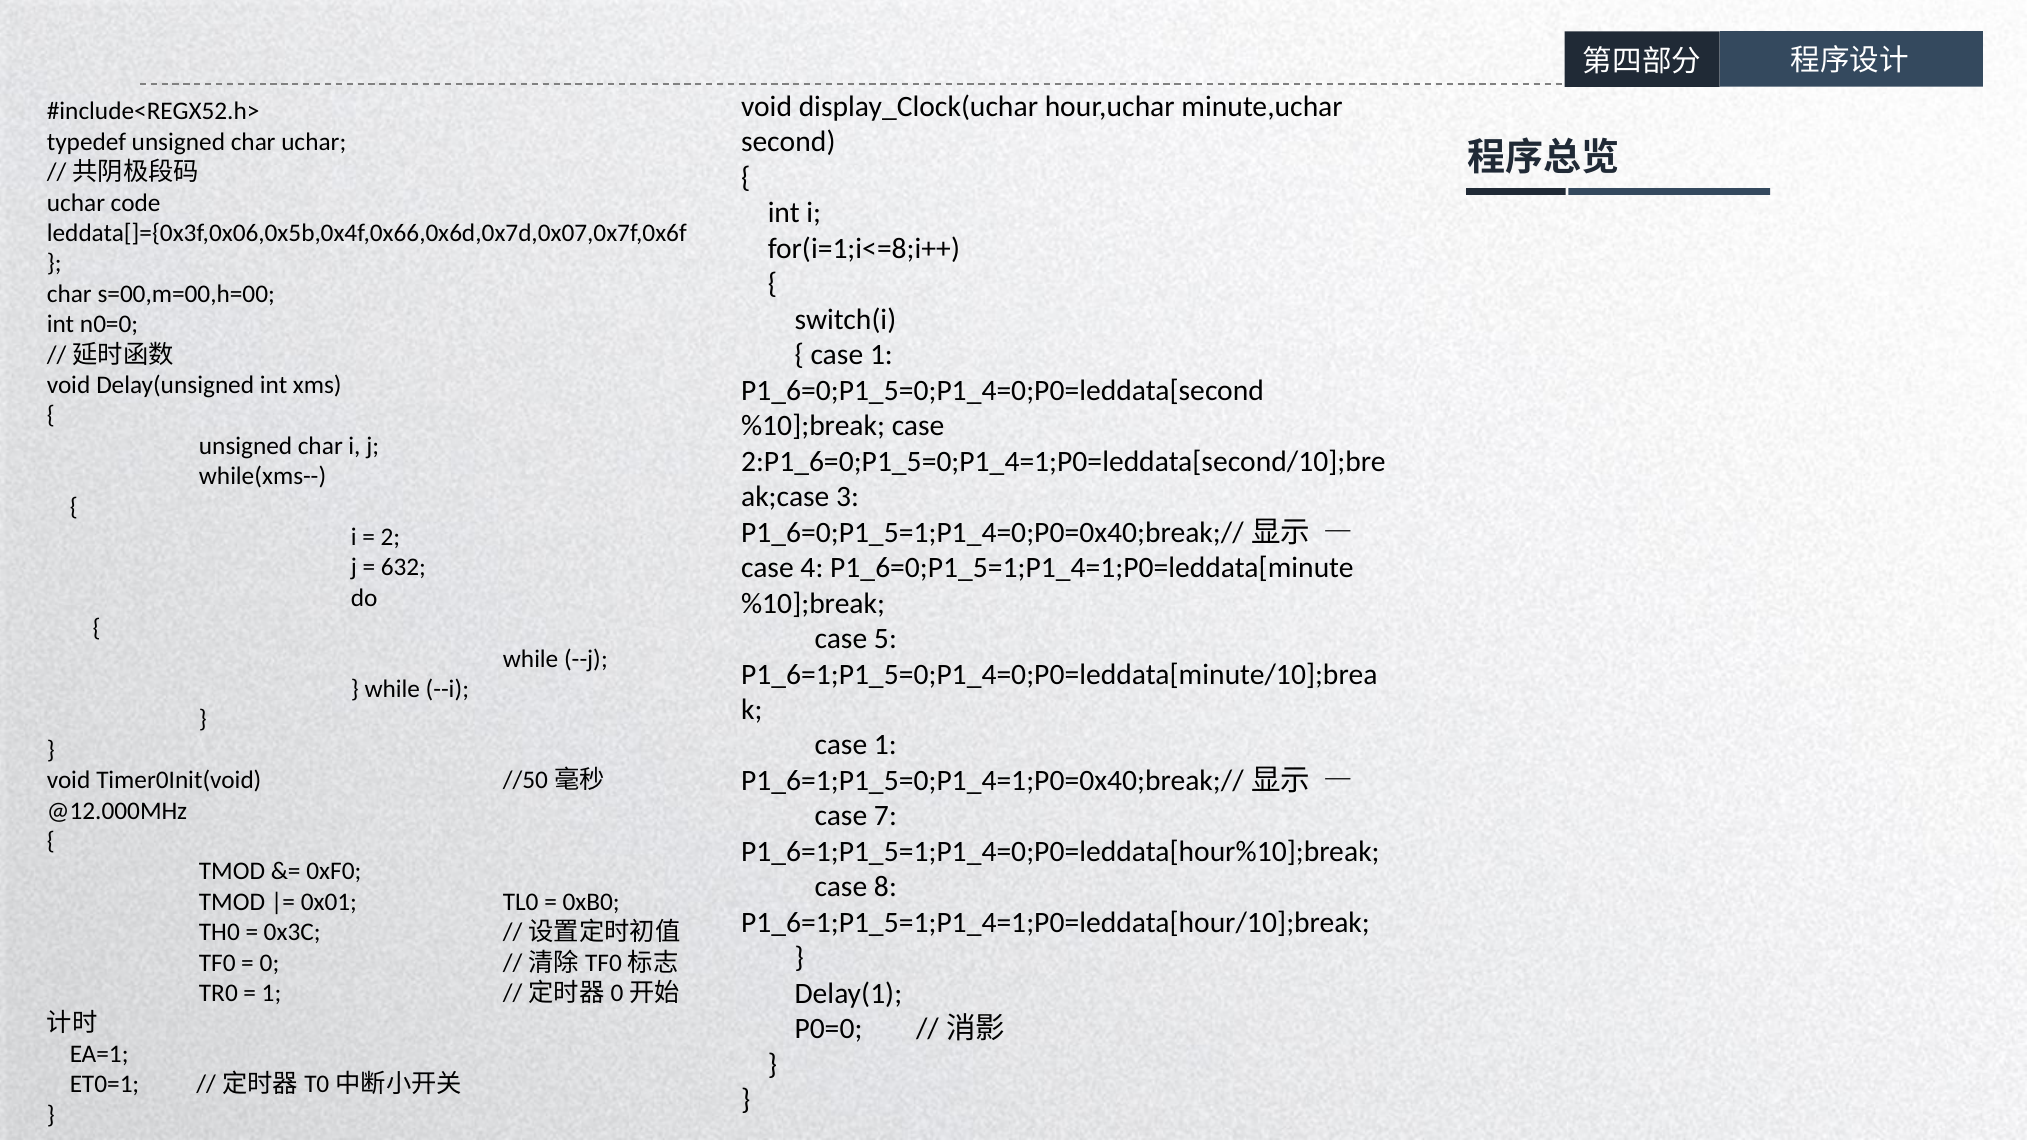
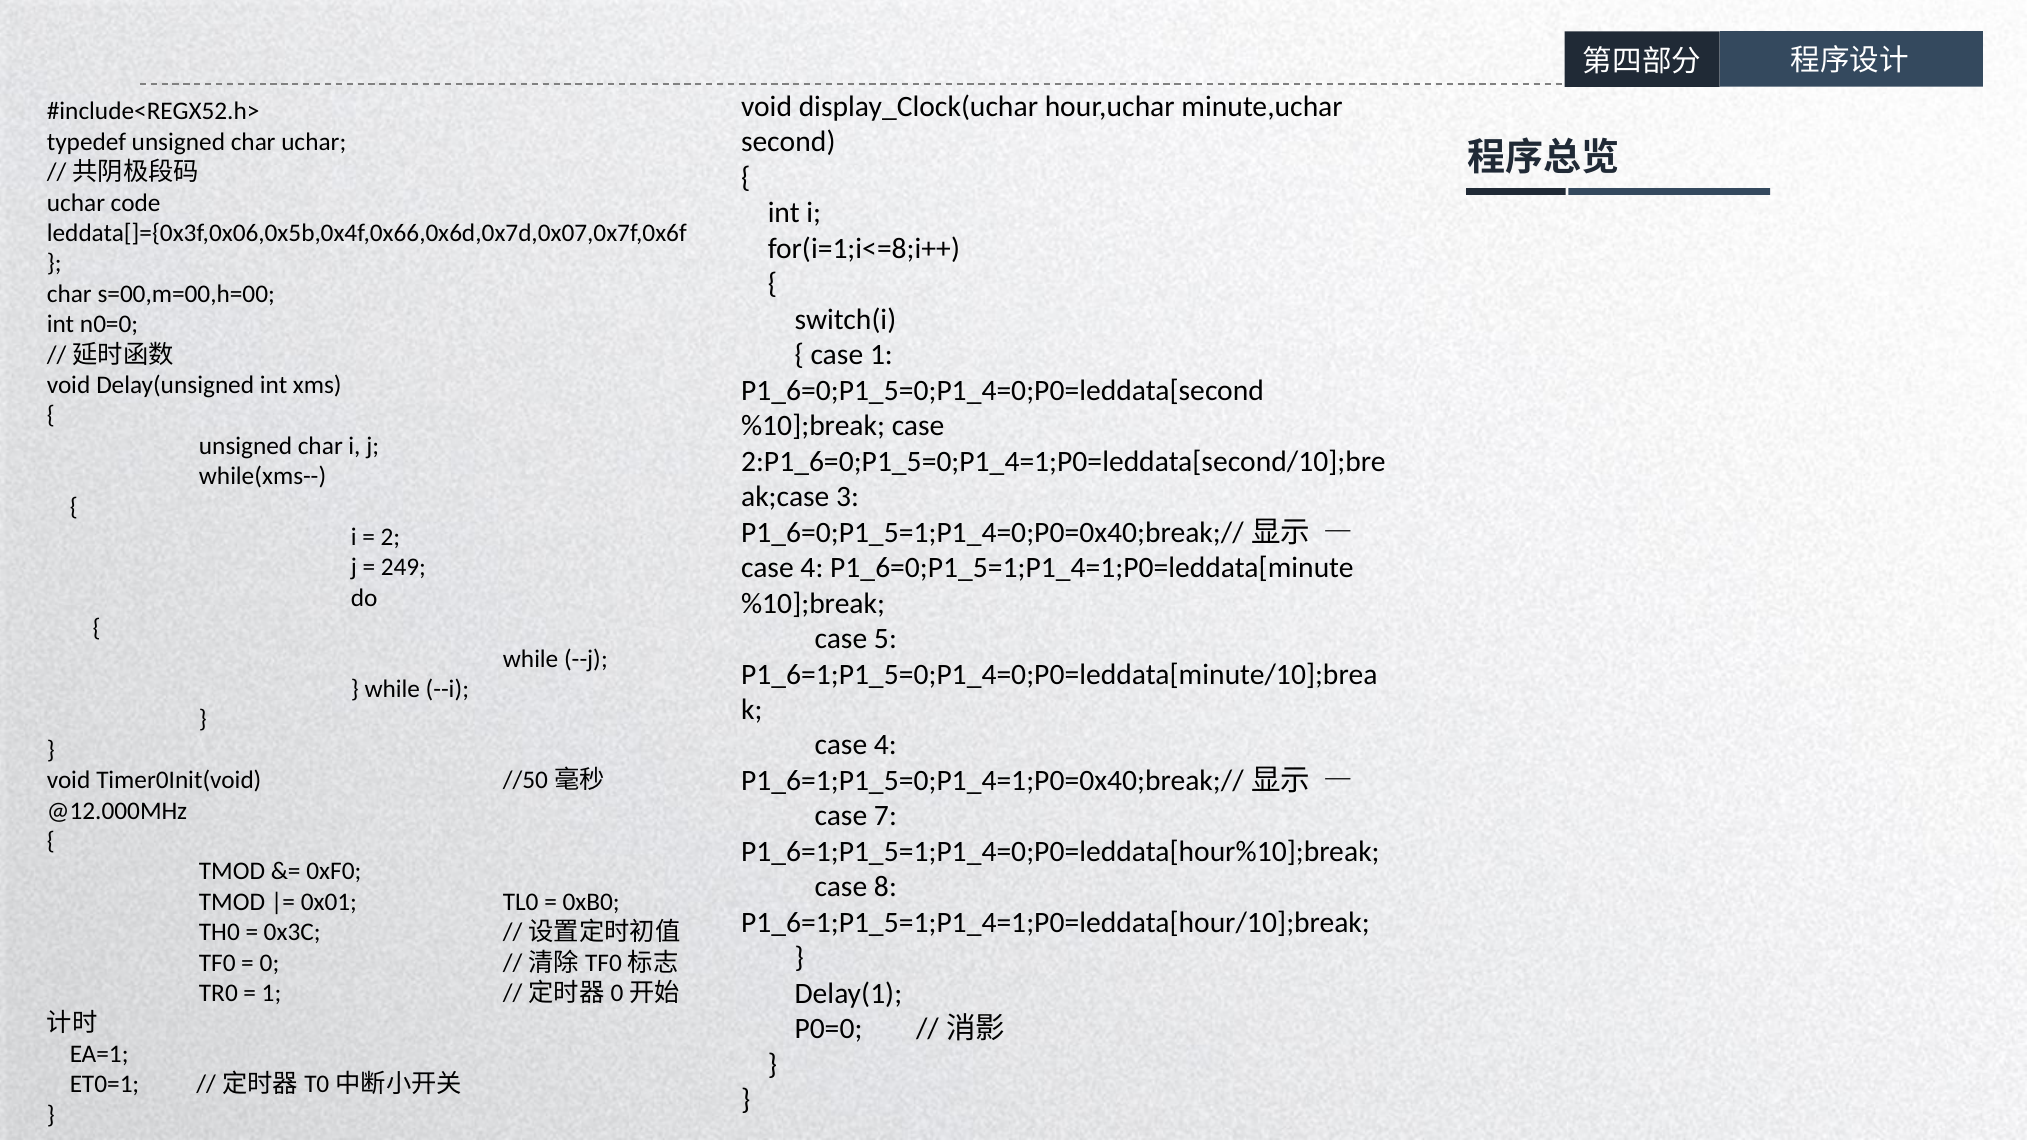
632: 632 -> 249 (403, 568)
1: 1 -> 4 (885, 745)
